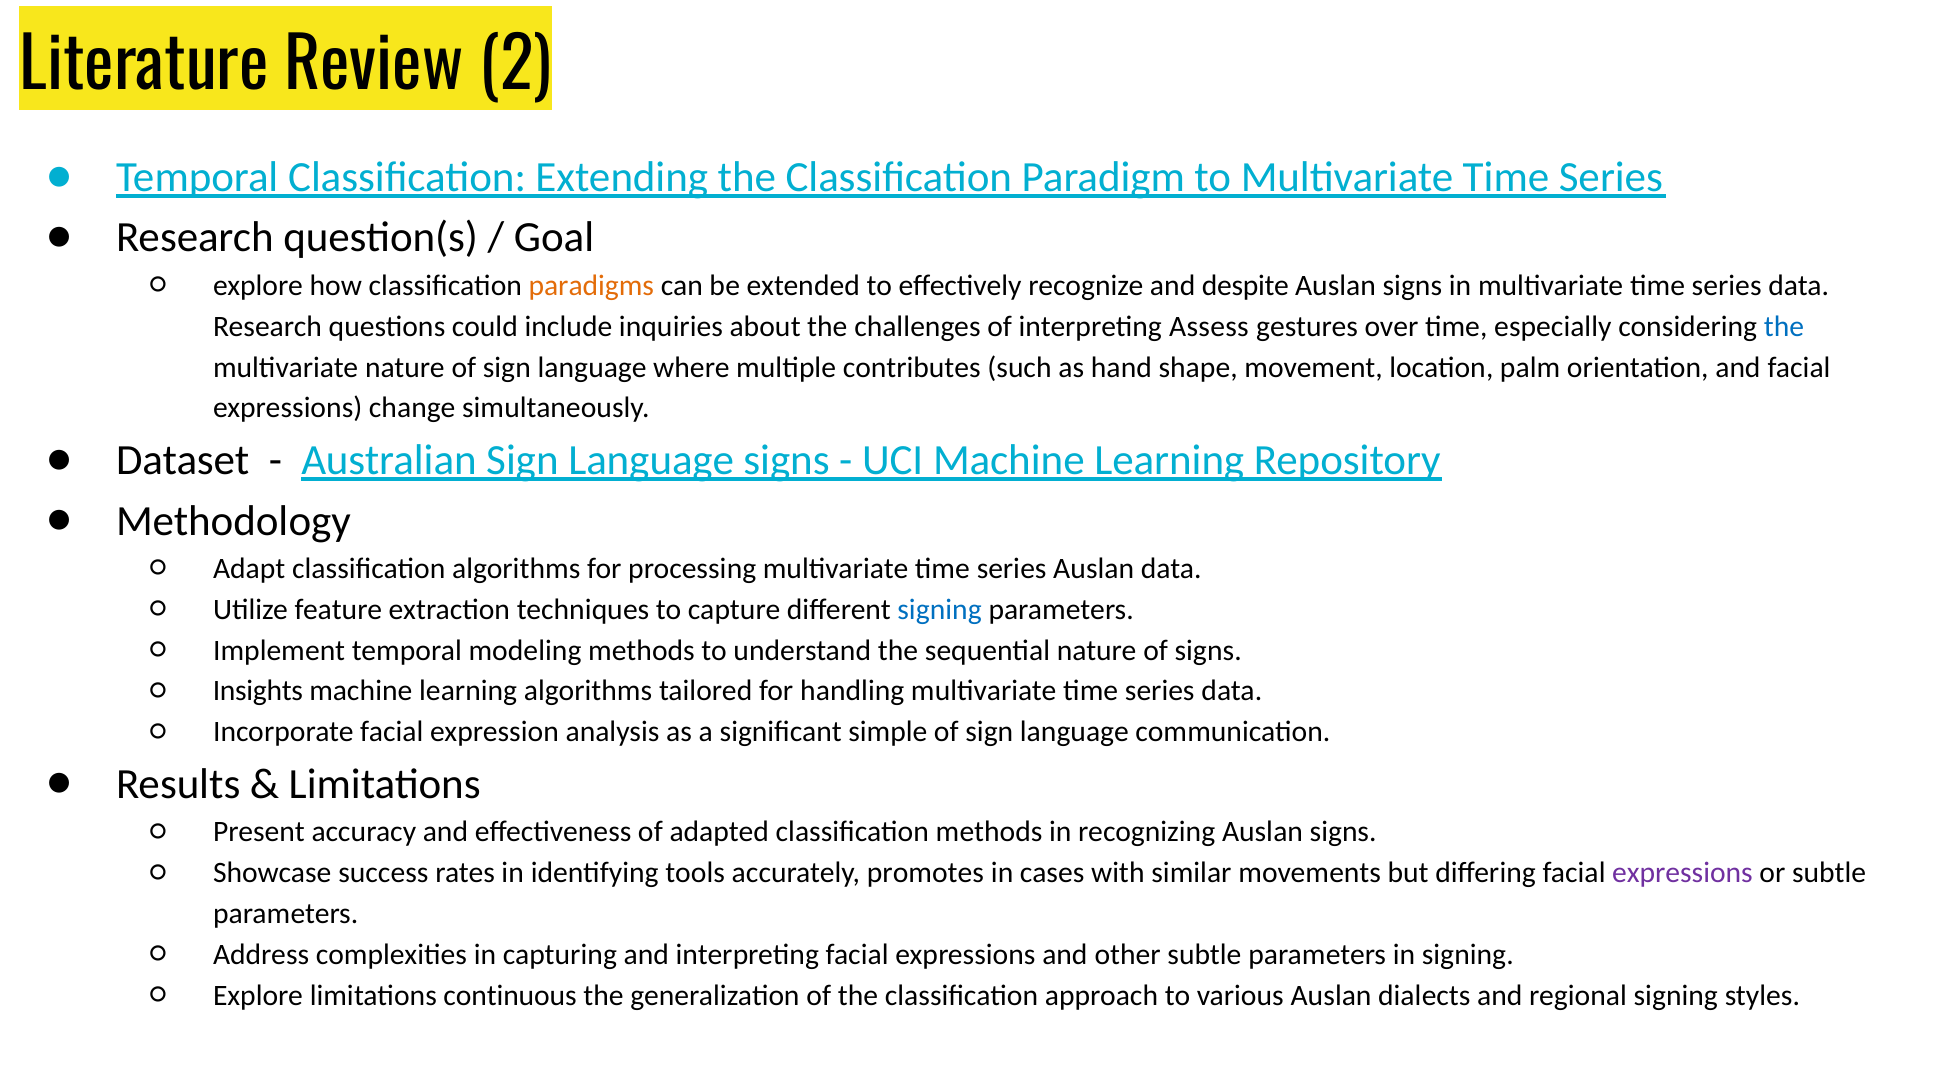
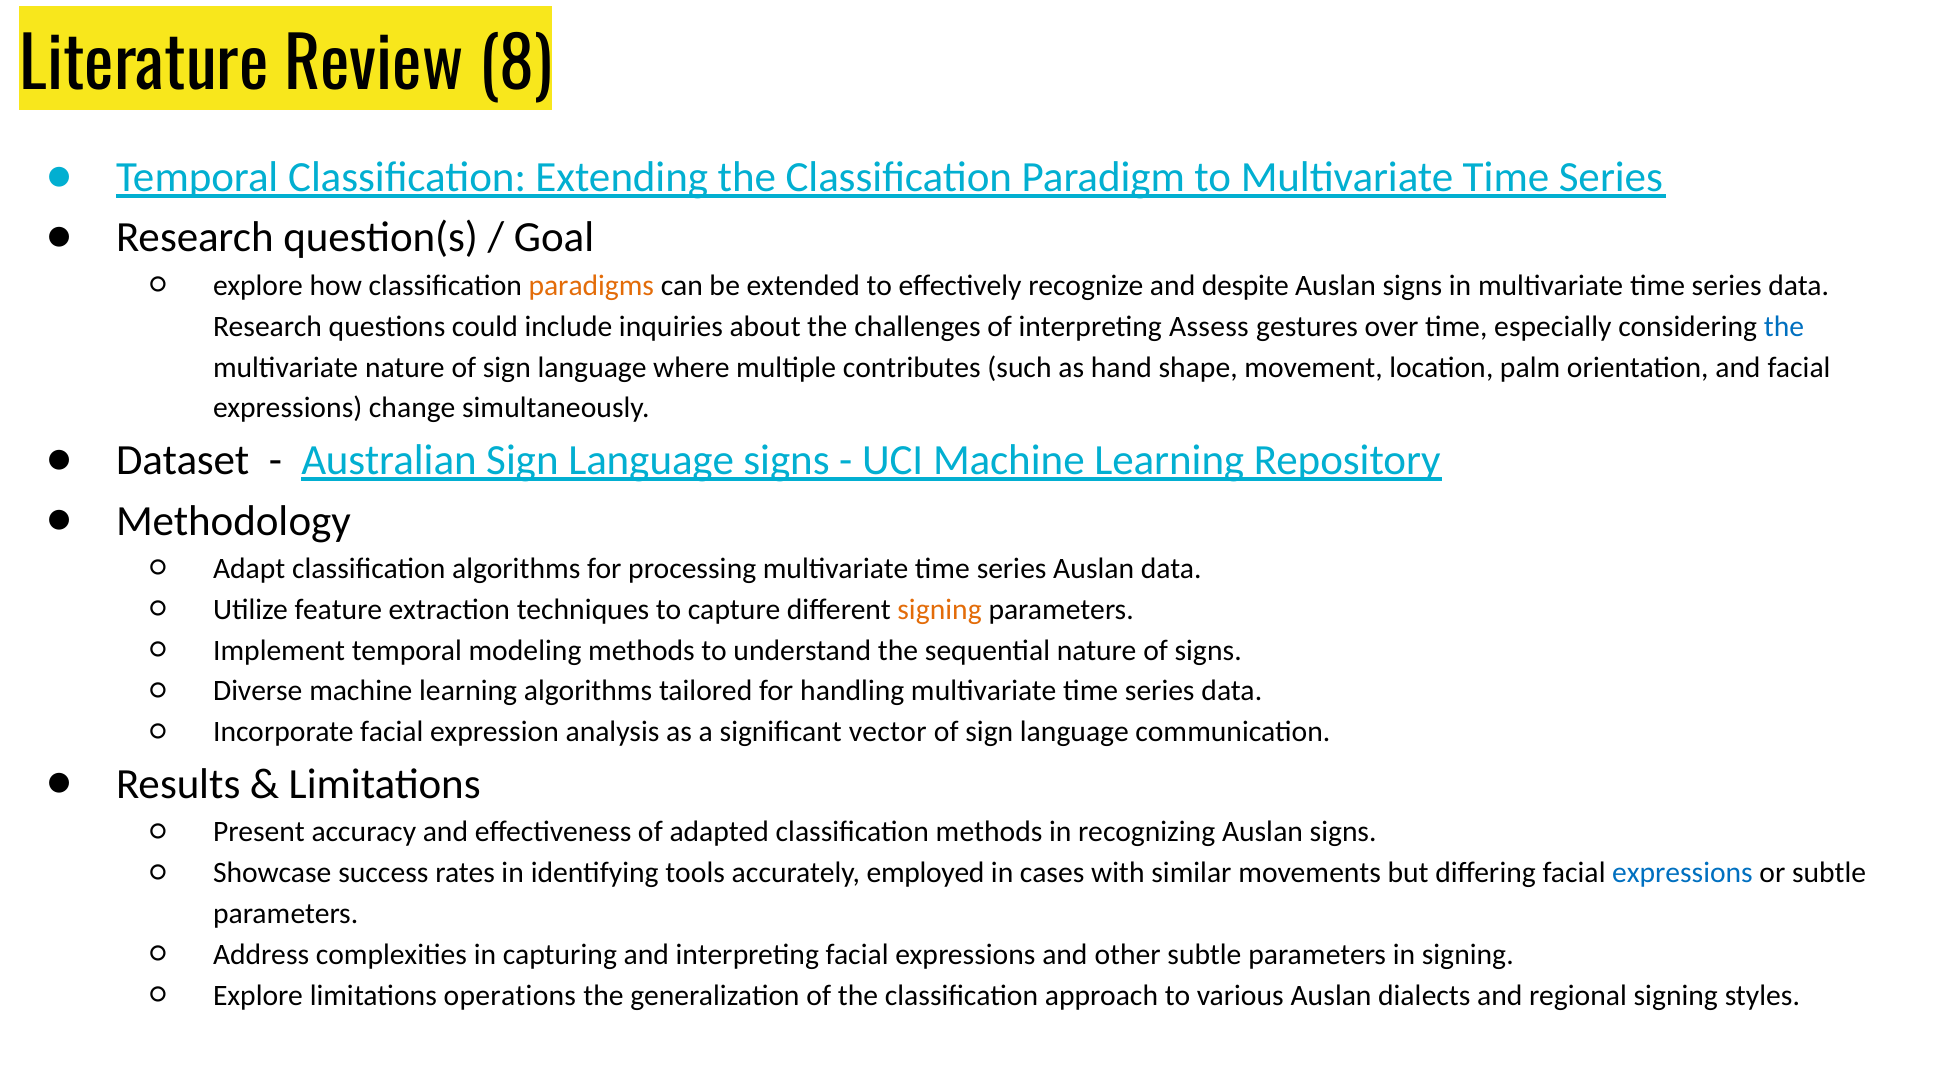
2: 2 -> 8 (516, 66)
signing colour: blue -> orange (940, 610)
Insights: Insights -> Diverse (258, 691)
simple: simple -> vector (888, 732)
promotes: promotes -> employed (926, 873)
expressions colour: purple -> blue (1682, 873)
continuous: continuous -> operations (510, 996)
